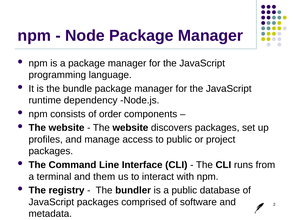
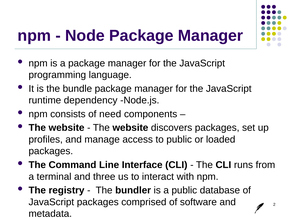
order: order -> need (110, 114)
project: project -> loaded (221, 139)
them: them -> three (104, 176)
